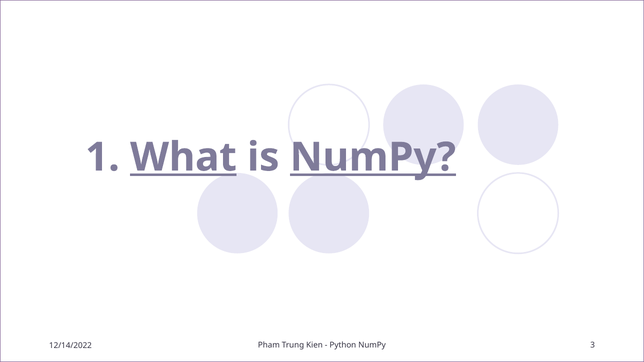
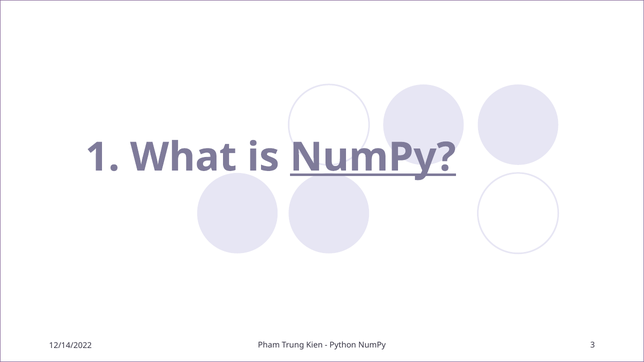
What underline: present -> none (183, 157)
